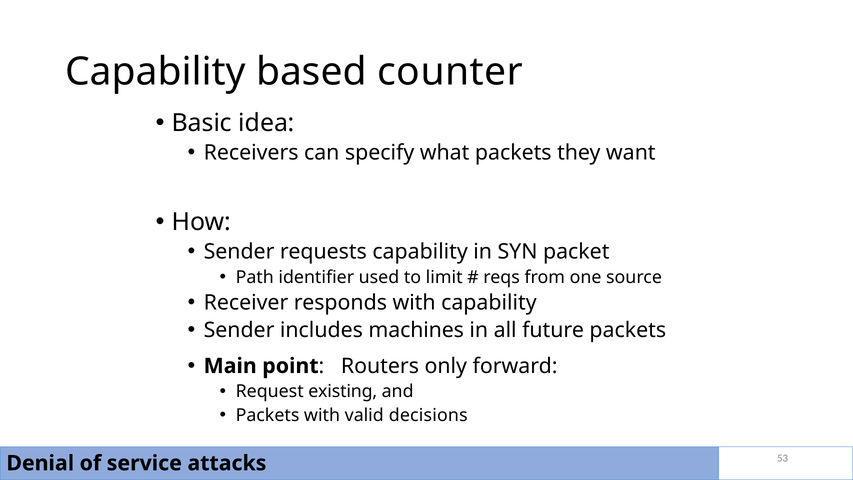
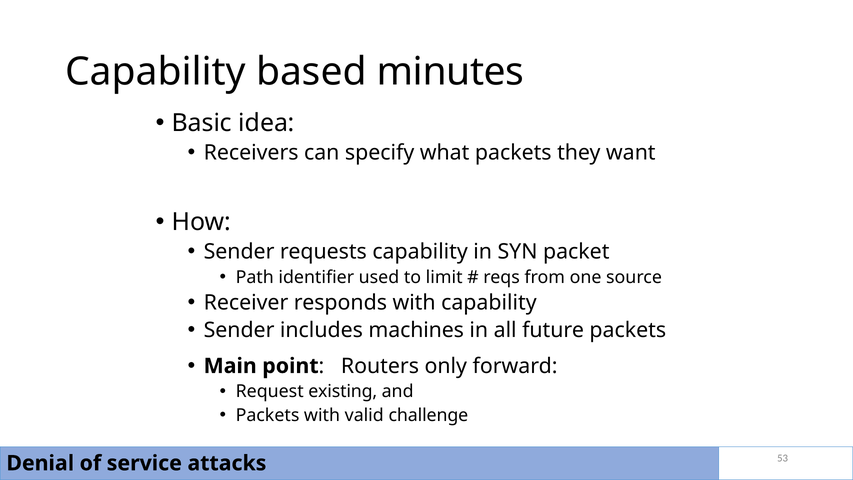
counter: counter -> minutes (450, 72)
decisions: decisions -> challenge (428, 415)
